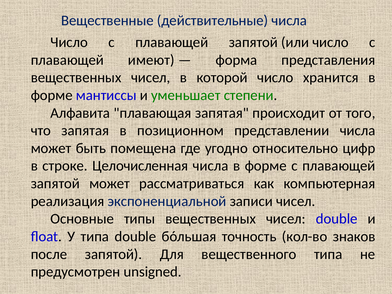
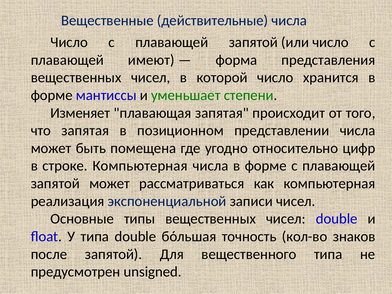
Алфавита: Алфавита -> Изменяет (80, 113)
строке Целочисленная: Целочисленная -> Компьютерная (140, 166)
